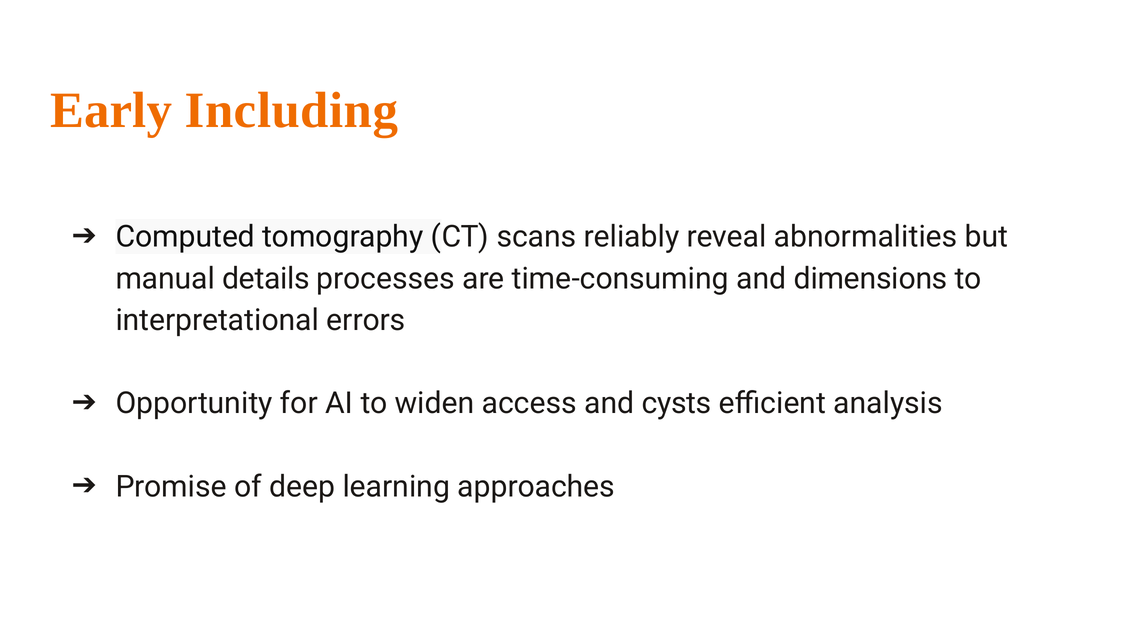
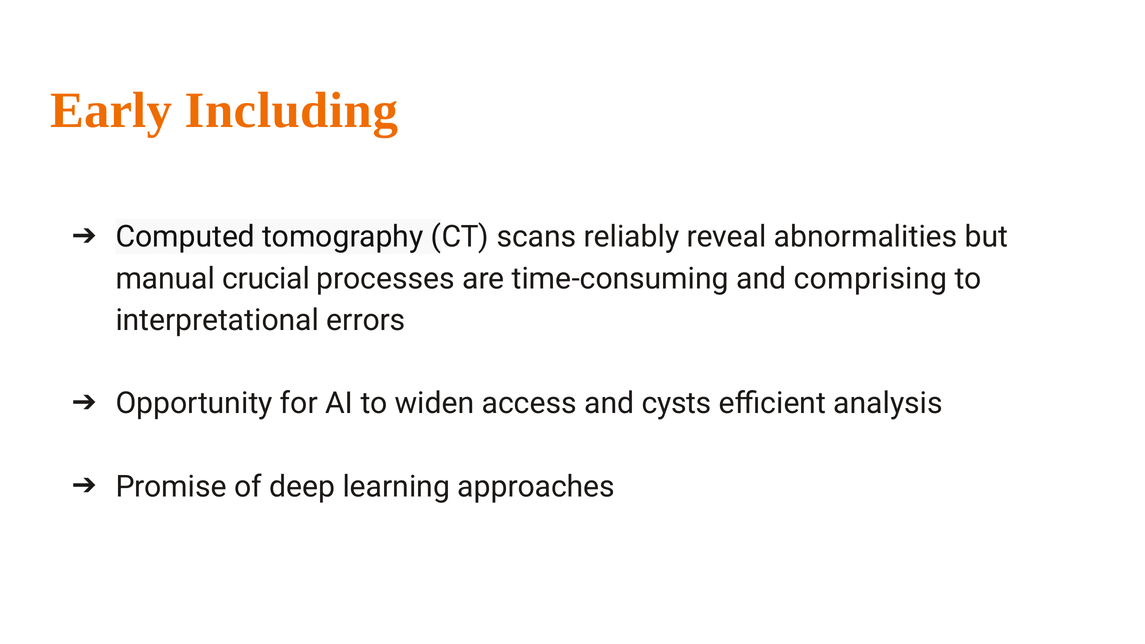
details: details -> crucial (266, 279)
dimensions: dimensions -> comprising (870, 279)
